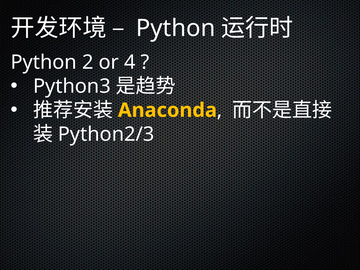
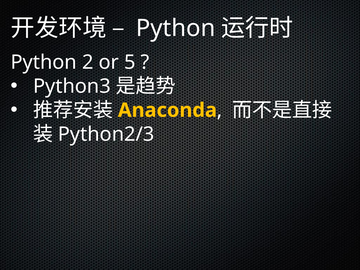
4: 4 -> 5 (130, 62)
